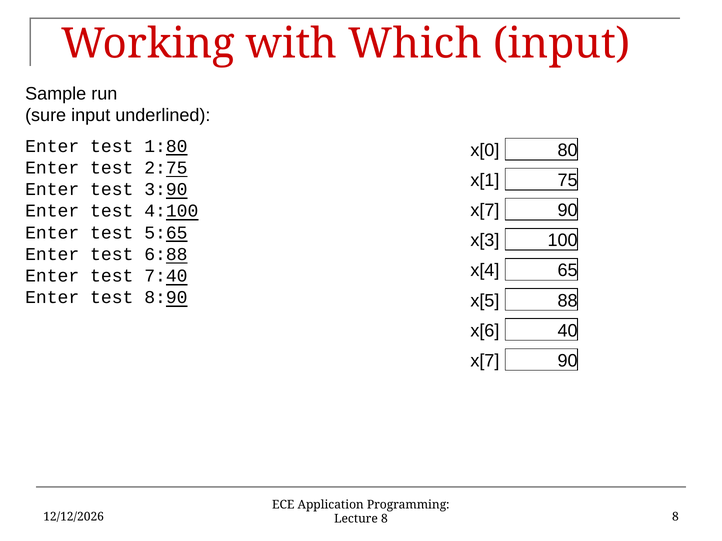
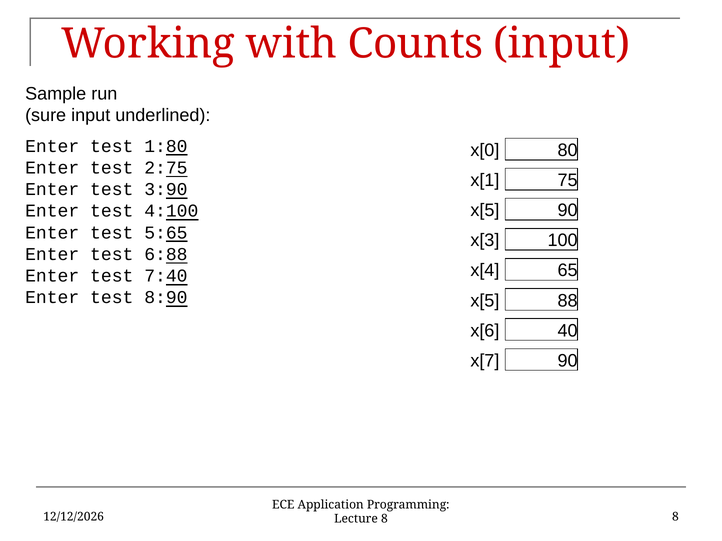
Which: Which -> Counts (415, 44)
x[7: x[7 -> x[5 (485, 211)
